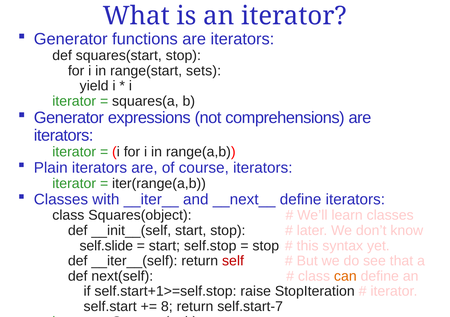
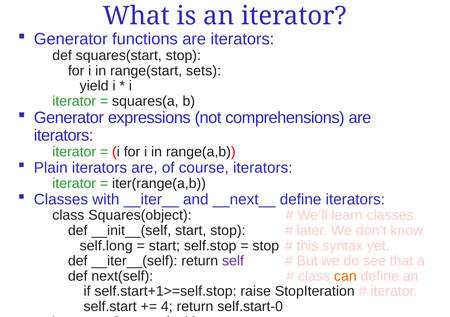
self.slide: self.slide -> self.long (106, 246)
self colour: red -> purple (233, 261)
8: 8 -> 4 (167, 306)
self.start-7: self.start-7 -> self.start-0 (250, 306)
